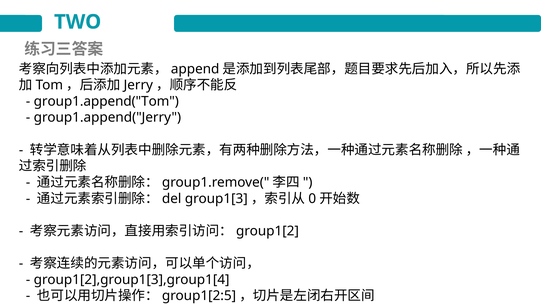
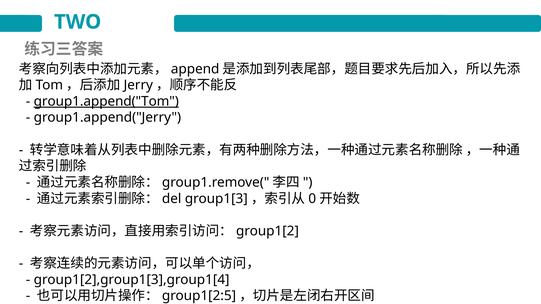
group1.append("Tom underline: none -> present (106, 101)
